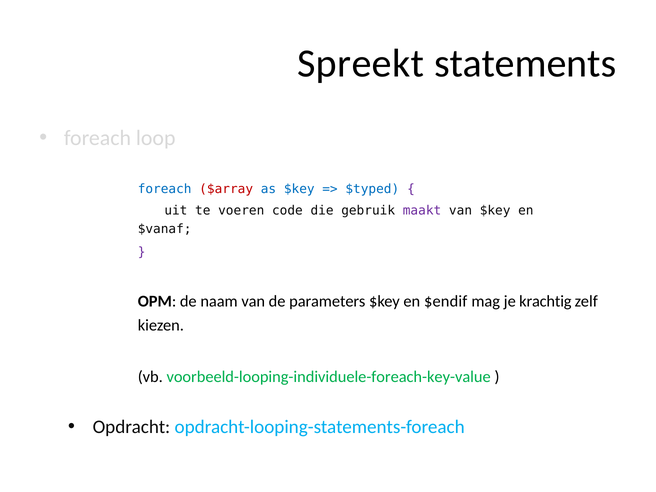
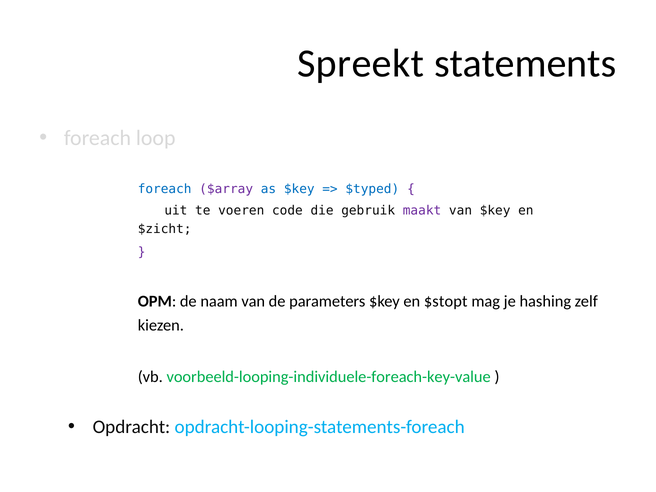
$array colour: red -> purple (226, 189)
$vanaf: $vanaf -> $zicht (165, 229)
$endif: $endif -> $stopt (446, 302)
krachtig: krachtig -> hashing (545, 302)
